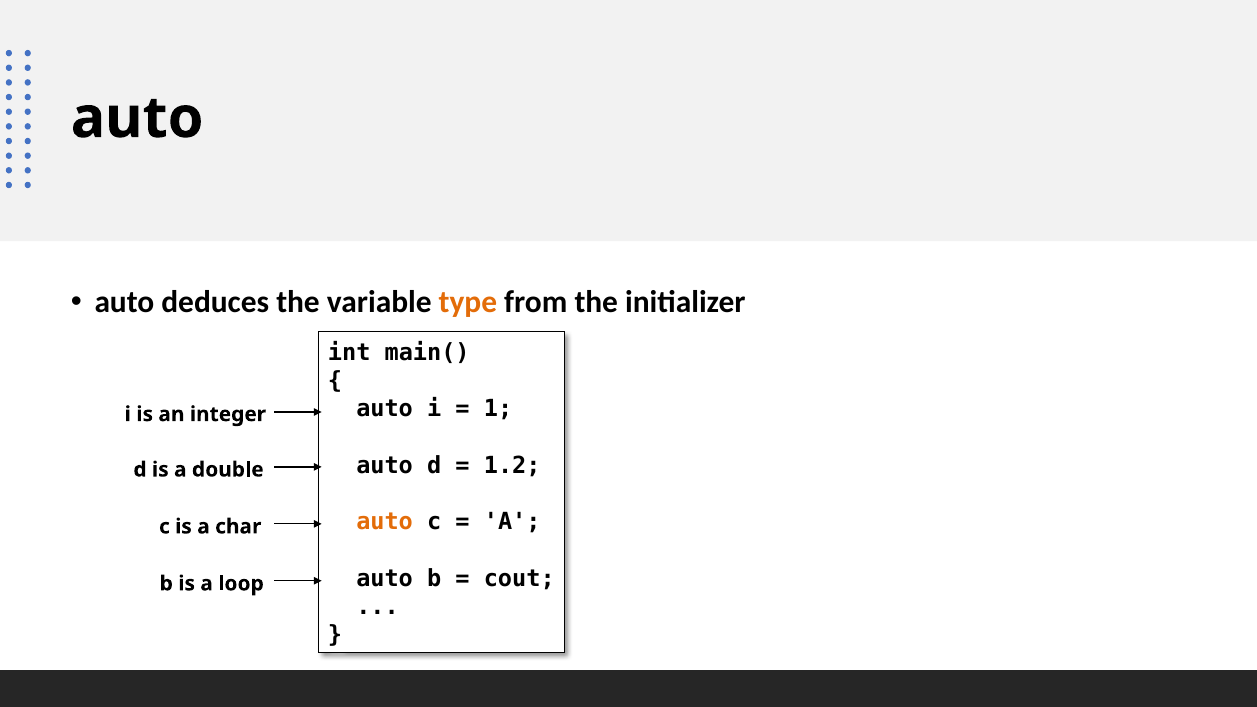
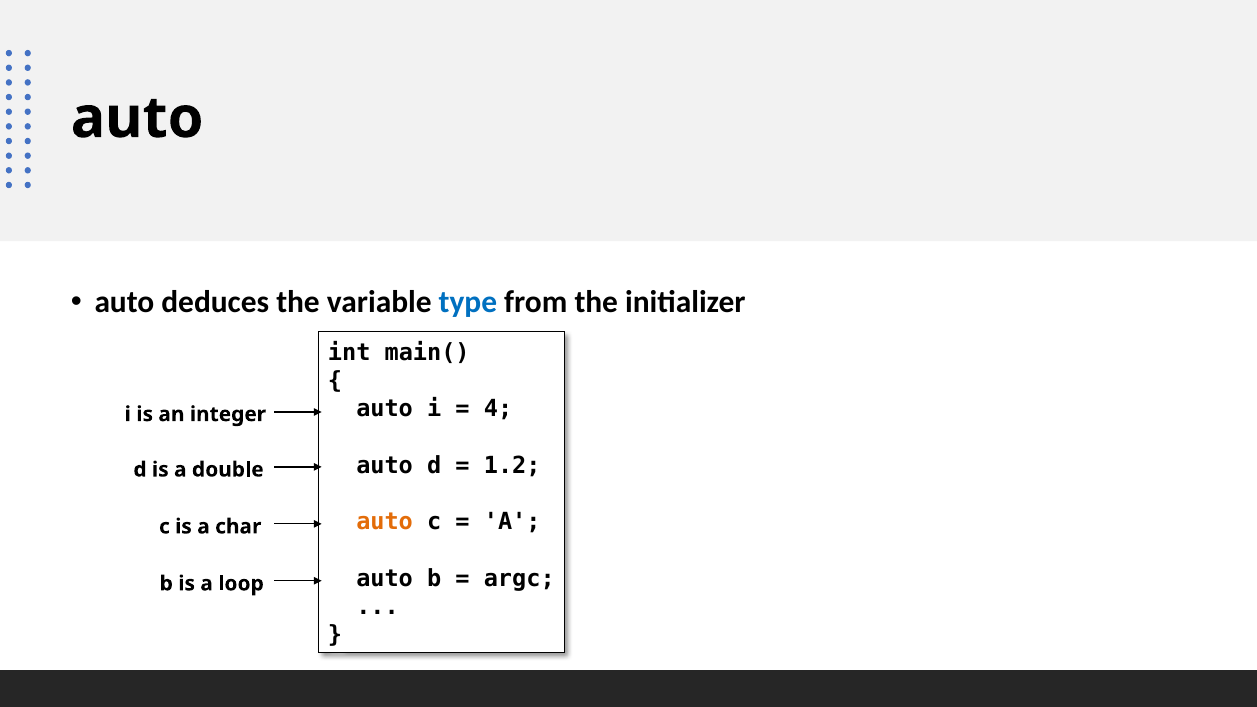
type colour: orange -> blue (468, 302)
1: 1 -> 4 (498, 409)
cout: cout -> argc (519, 579)
